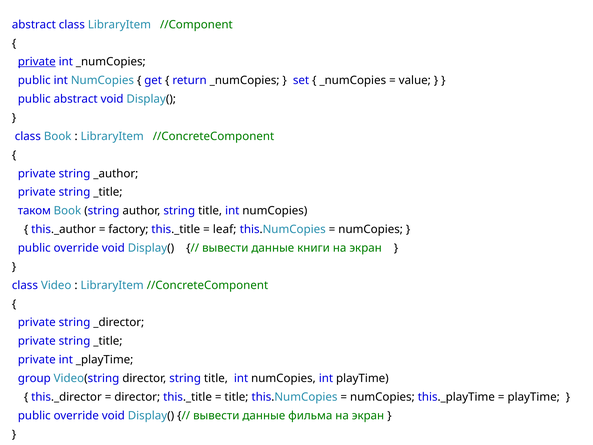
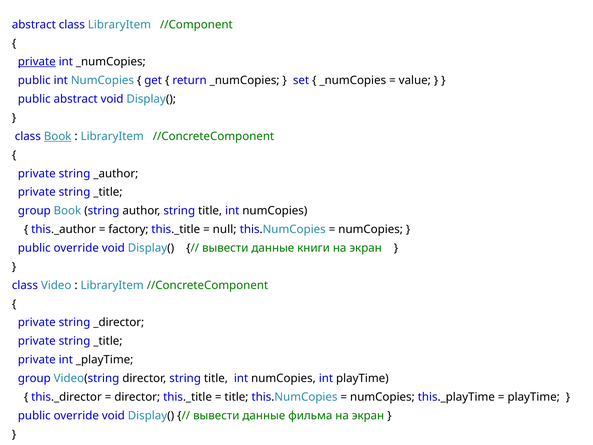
Book underline: none -> present (58, 136)
таком: таком -> group (34, 211)
leaf: leaf -> null (225, 229)
